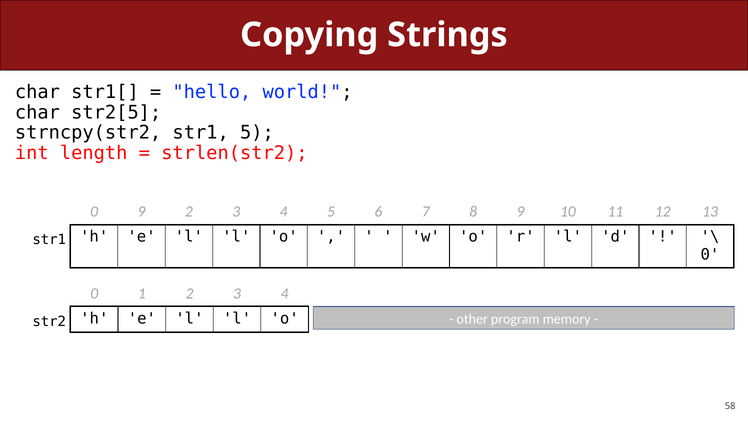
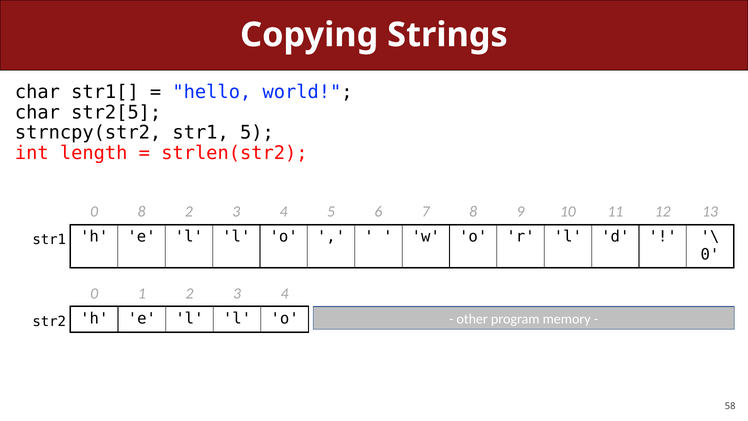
0 9: 9 -> 8 (142, 212)
